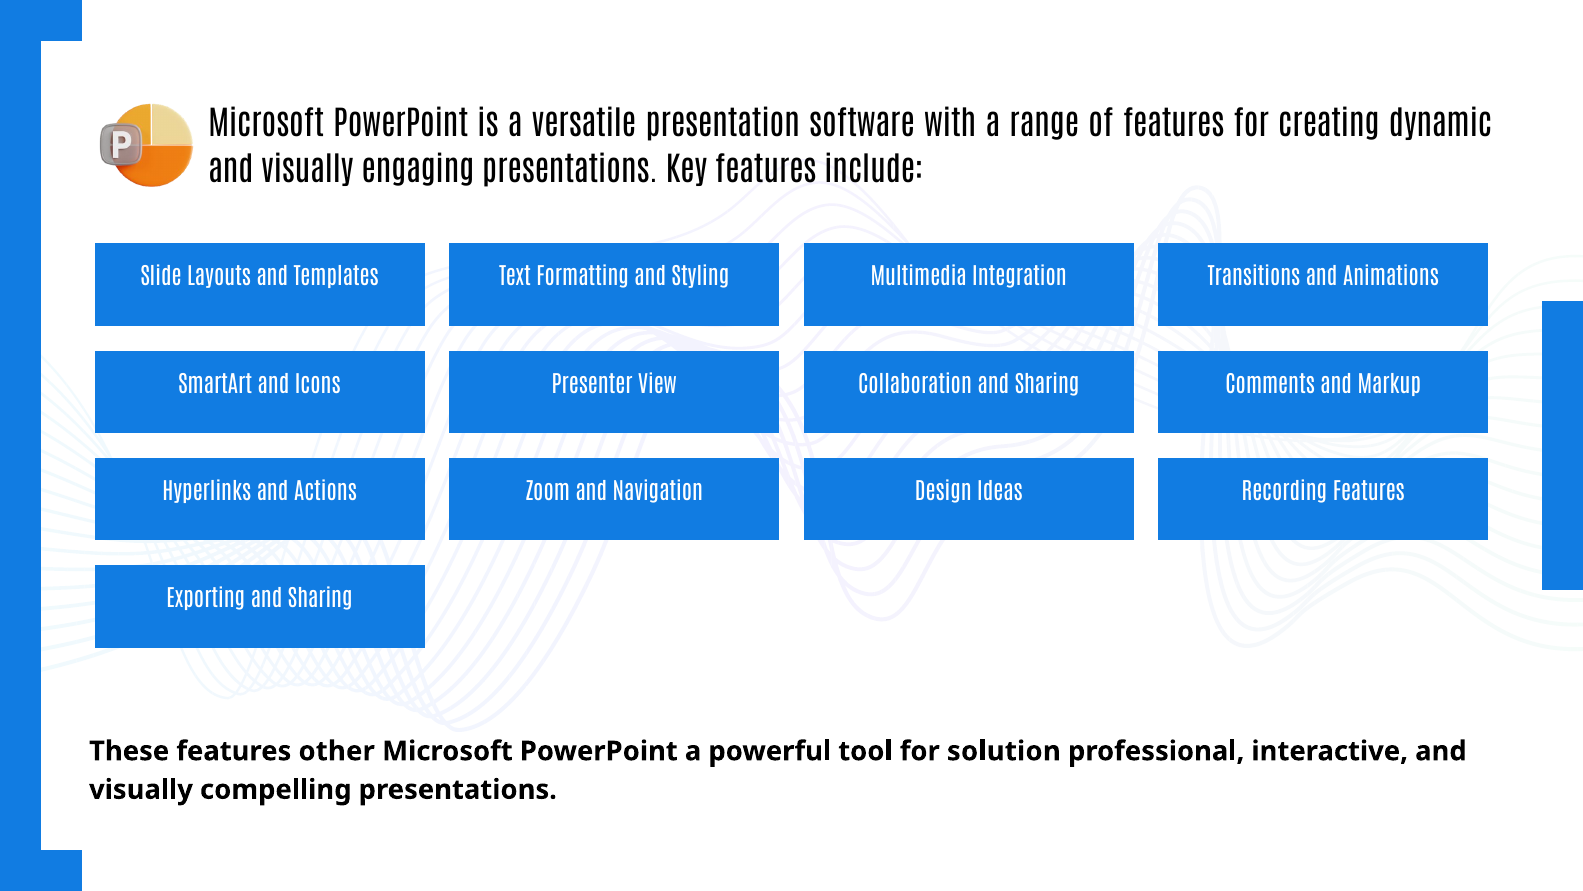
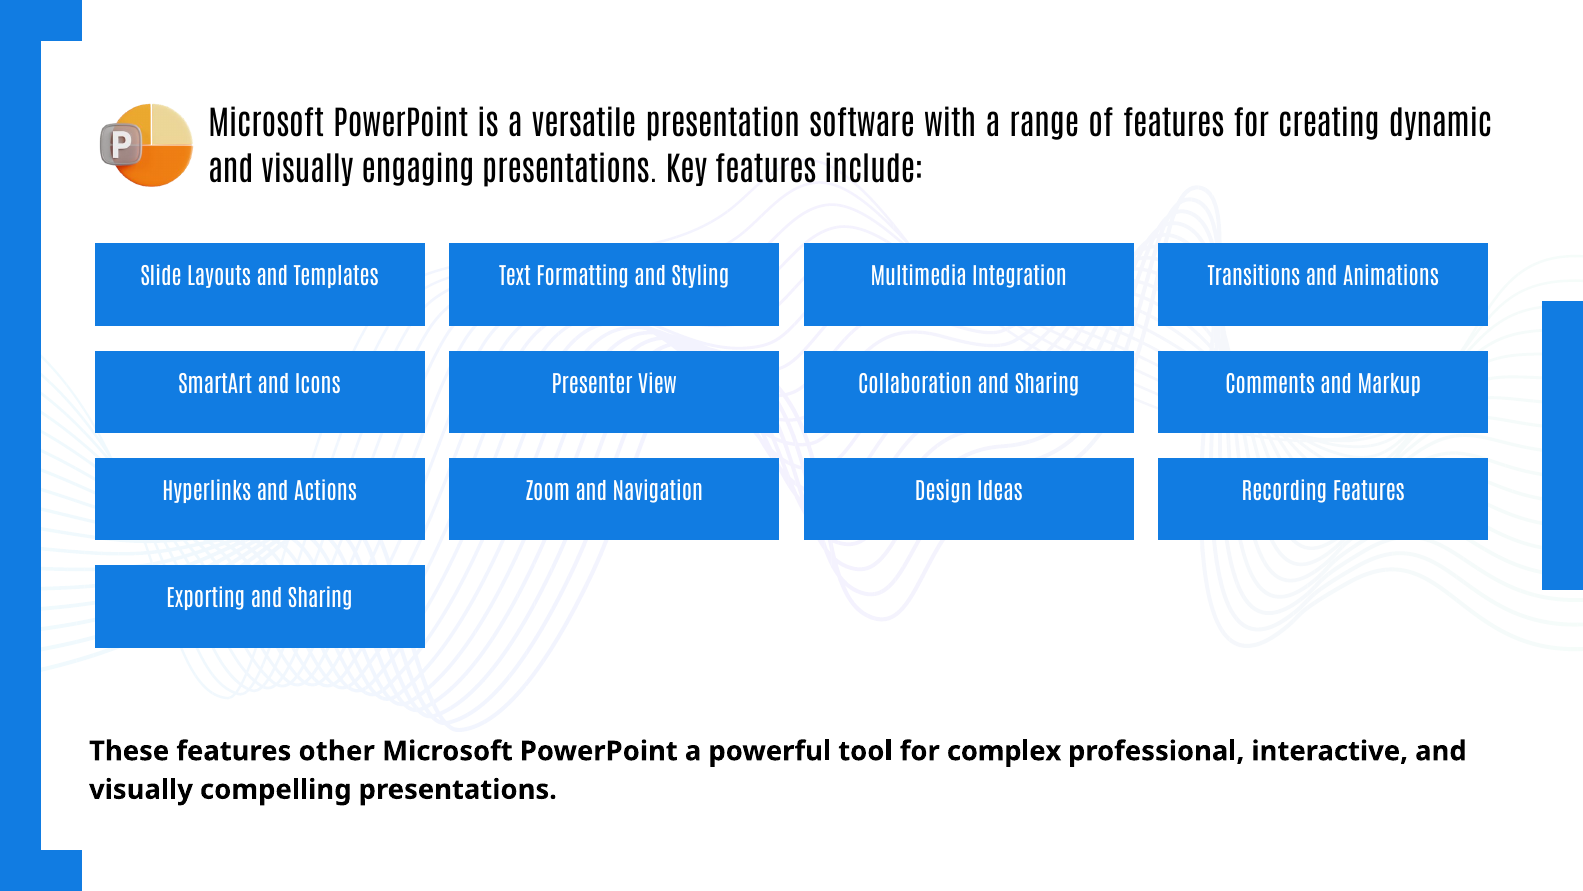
solution: solution -> complex (1004, 751)
